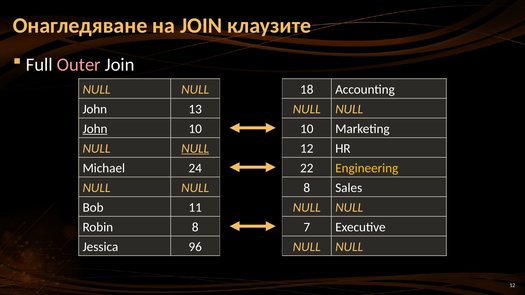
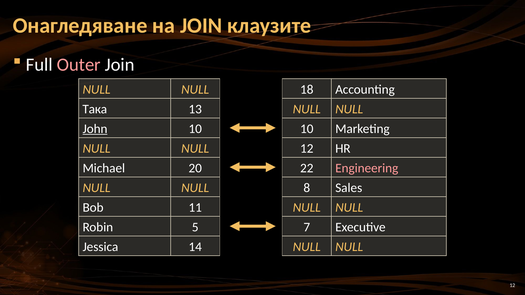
John: John -> Така (95, 109)
NULL underline: present -> none (195, 149)
24: 24 -> 20 (195, 168)
Engineering colour: yellow -> pink (367, 168)
Robin 8: 8 -> 5 (195, 227)
96: 96 -> 14 (195, 247)
